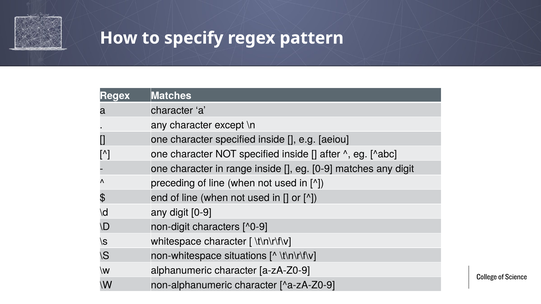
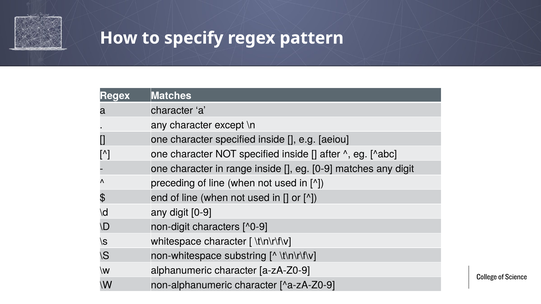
situations: situations -> substring (245, 256)
